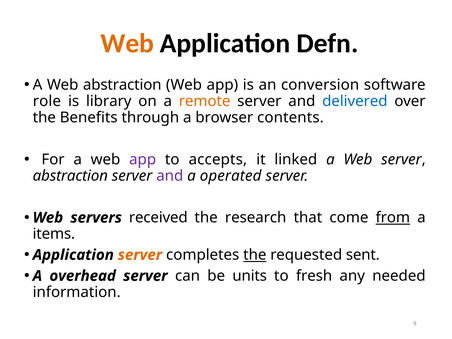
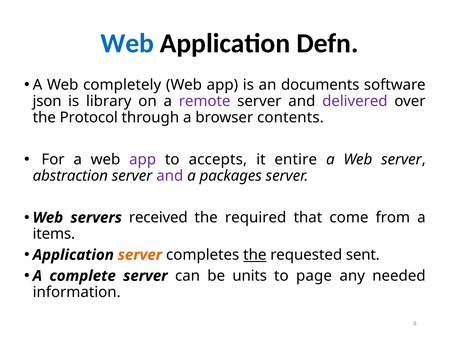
Web colour: orange -> blue (127, 43)
Web abstraction: abstraction -> completely (122, 85)
conversion: conversion -> documents (320, 85)
role: role -> json (47, 101)
remote colour: orange -> purple (205, 101)
delivered colour: blue -> purple (355, 101)
Benefits: Benefits -> Protocol (89, 117)
linked: linked -> entire (296, 159)
operated: operated -> packages (231, 176)
research: research -> required (256, 218)
from underline: present -> none (393, 218)
overhead: overhead -> complete (83, 276)
fresh: fresh -> page (314, 276)
